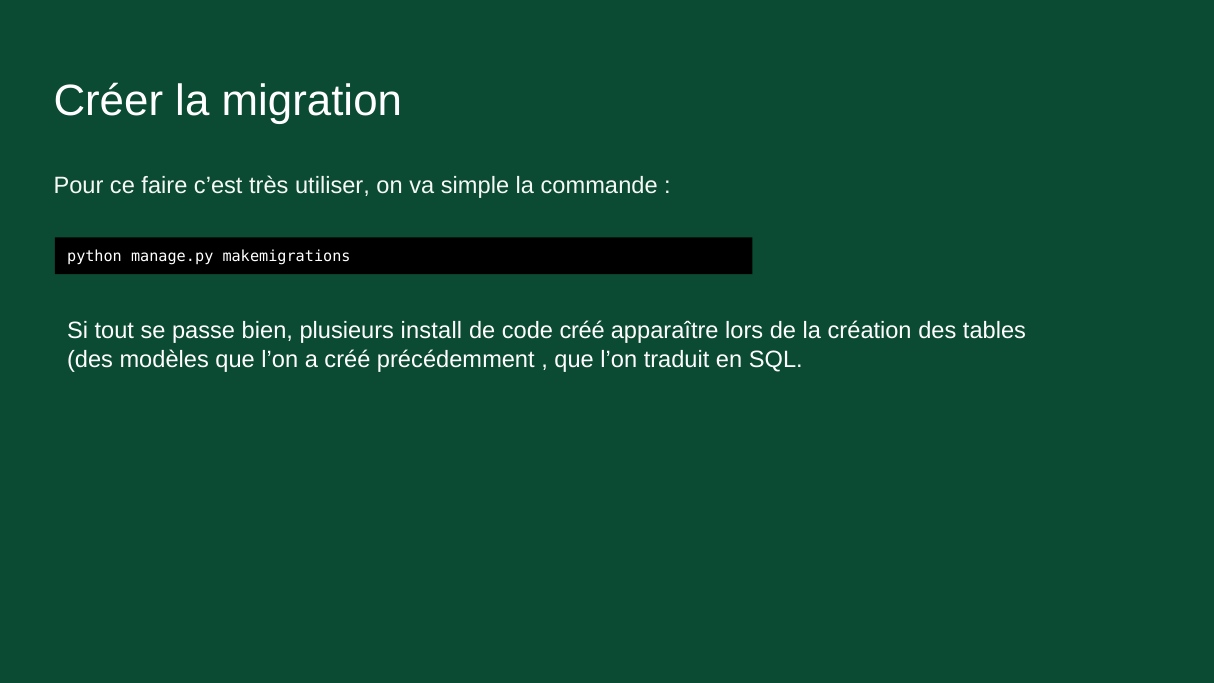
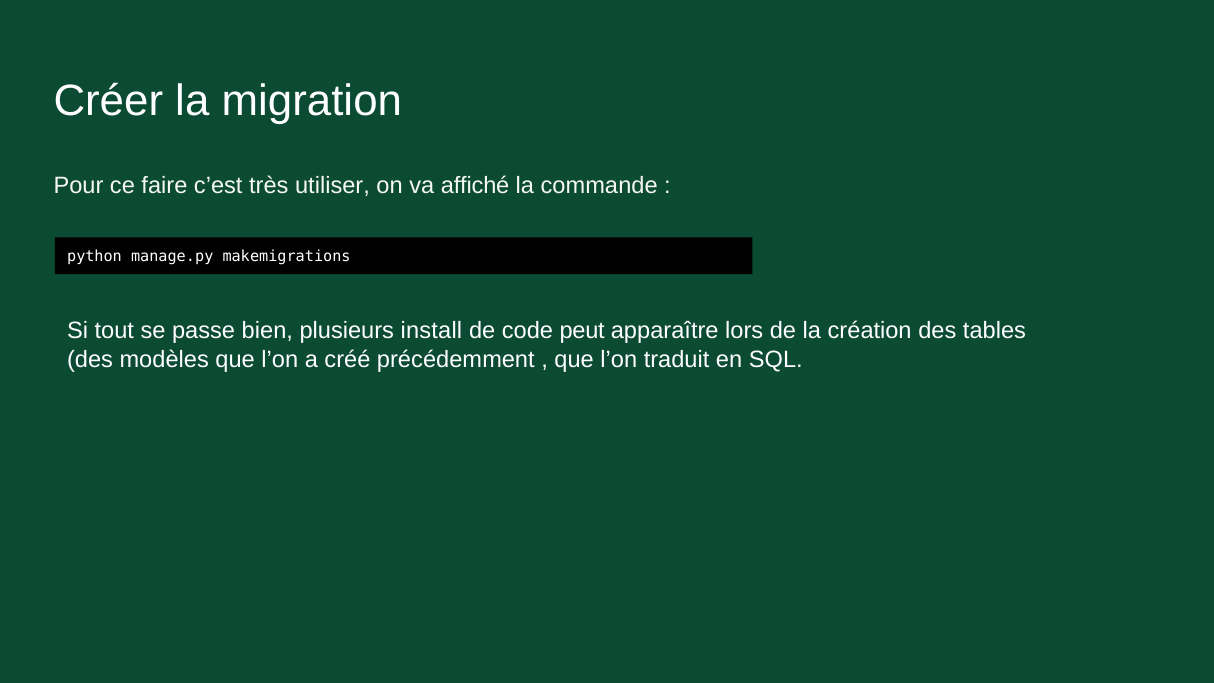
simple: simple -> affiché (475, 185)
code créé: créé -> peut (582, 331)
